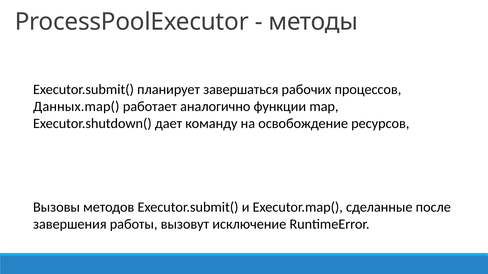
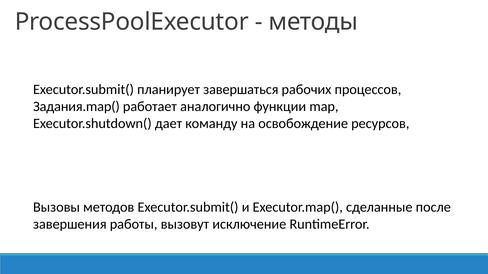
Данных.map(: Данных.map( -> Задания.map( (76, 107)
